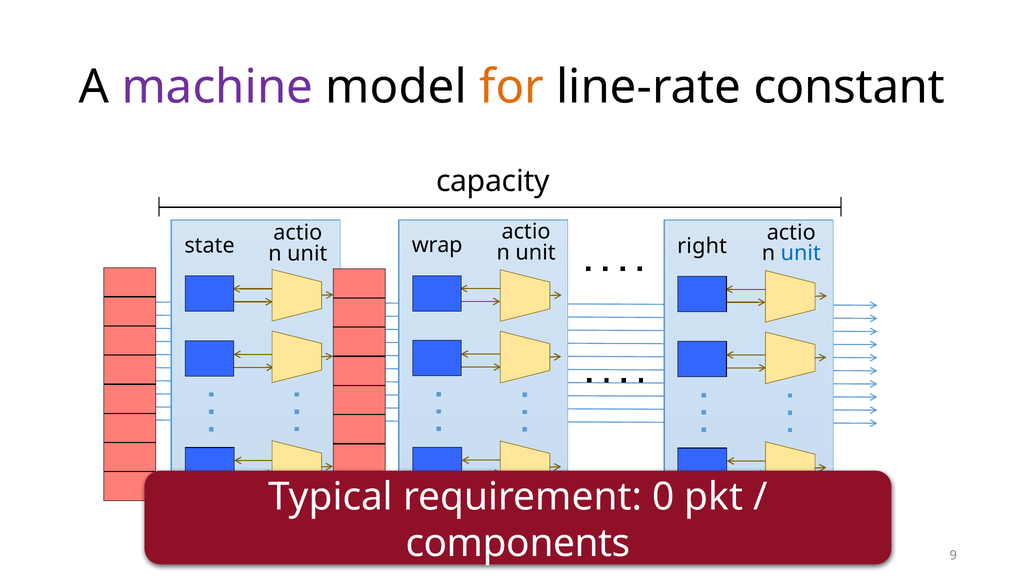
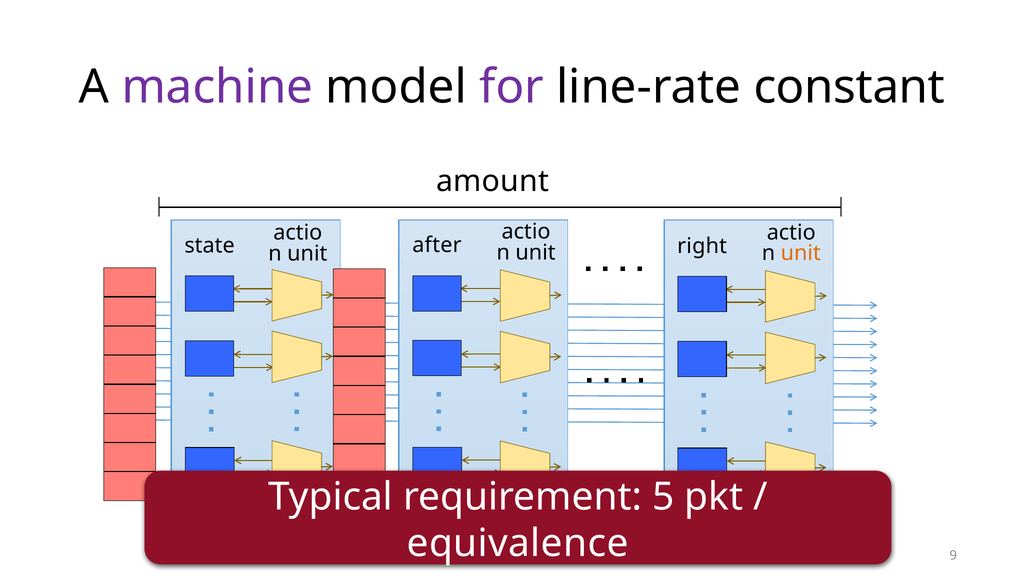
for colour: orange -> purple (512, 87)
capacity: capacity -> amount (493, 181)
wrap: wrap -> after (437, 245)
unit colour: blue -> orange (801, 253)
0: 0 -> 5 (663, 497)
components: components -> equivalence (518, 543)
